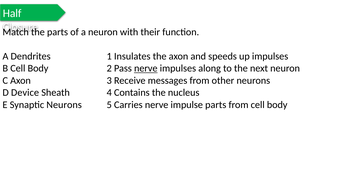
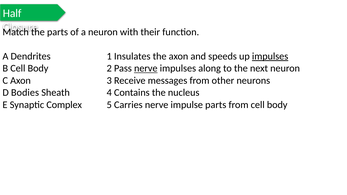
impulses underline: none -> present (270, 56)
Device: Device -> Bodies (25, 93)
Synaptic Neurons: Neurons -> Complex (64, 105)
